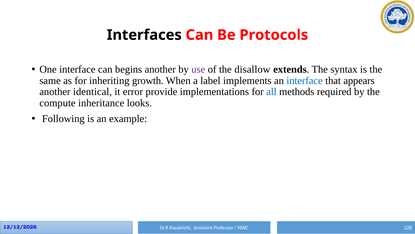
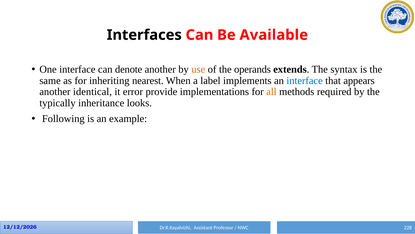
Protocols: Protocols -> Available (274, 35)
begins: begins -> denote (129, 69)
use colour: purple -> orange (198, 69)
disallow: disallow -> operands (252, 69)
growth: growth -> nearest (148, 80)
all colour: blue -> orange (271, 92)
compute: compute -> typically (58, 103)
